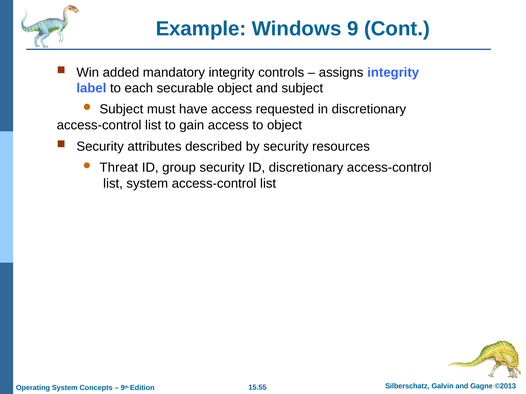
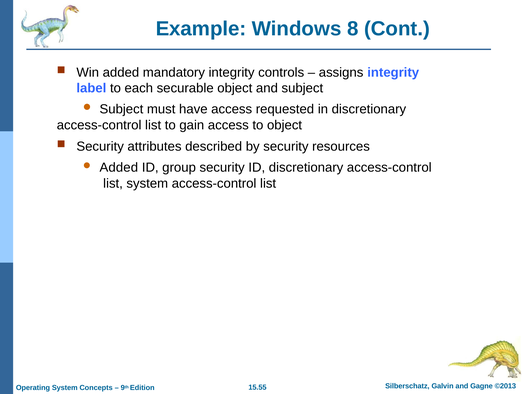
9: 9 -> 8 (353, 29)
Threat: Threat -> Added (119, 168)
